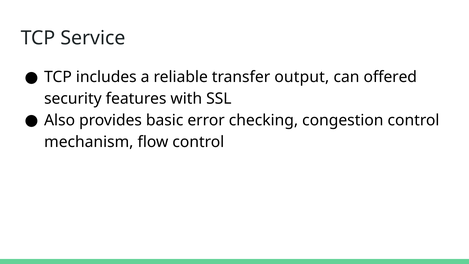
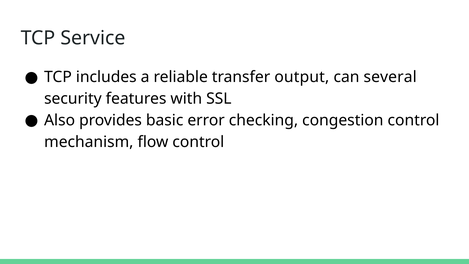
offered: offered -> several (390, 77)
